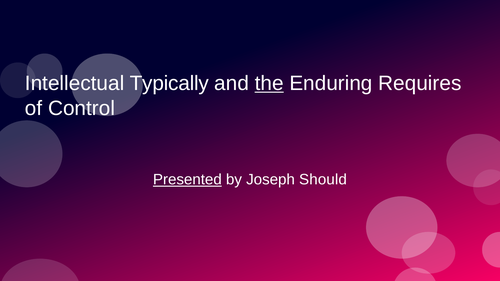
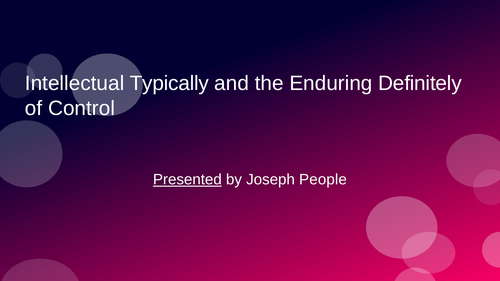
the underline: present -> none (269, 83)
Requires: Requires -> Definitely (420, 83)
Should: Should -> People (323, 180)
